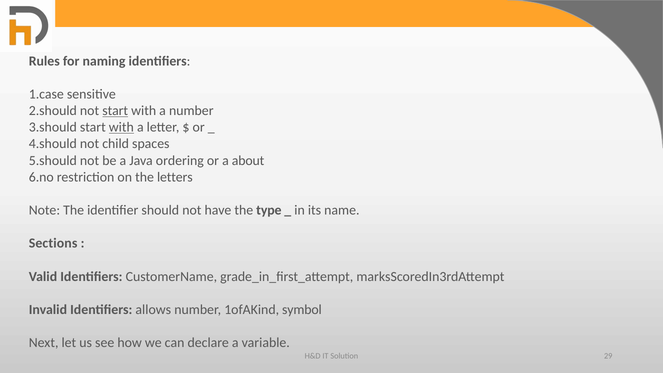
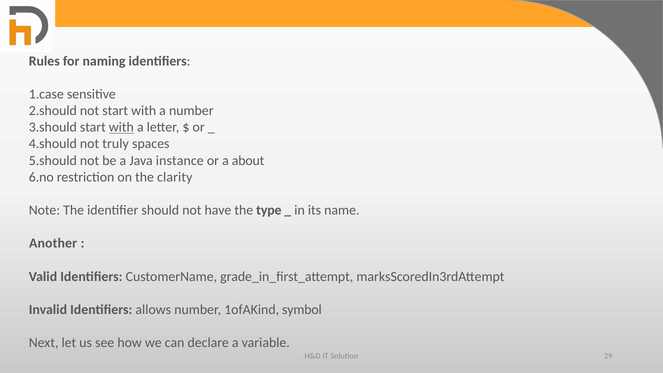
start underline: present -> none (115, 111)
child: child -> truly (116, 144)
ordering: ordering -> instance (180, 160)
letters: letters -> clarity (175, 177)
Sections: Sections -> Another (53, 243)
